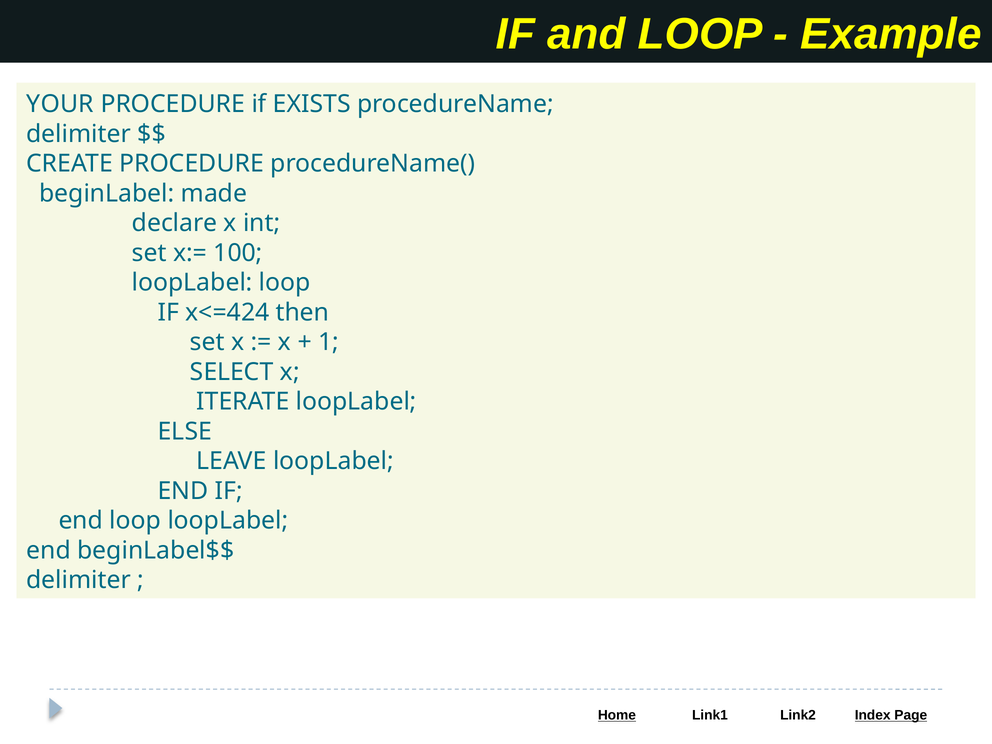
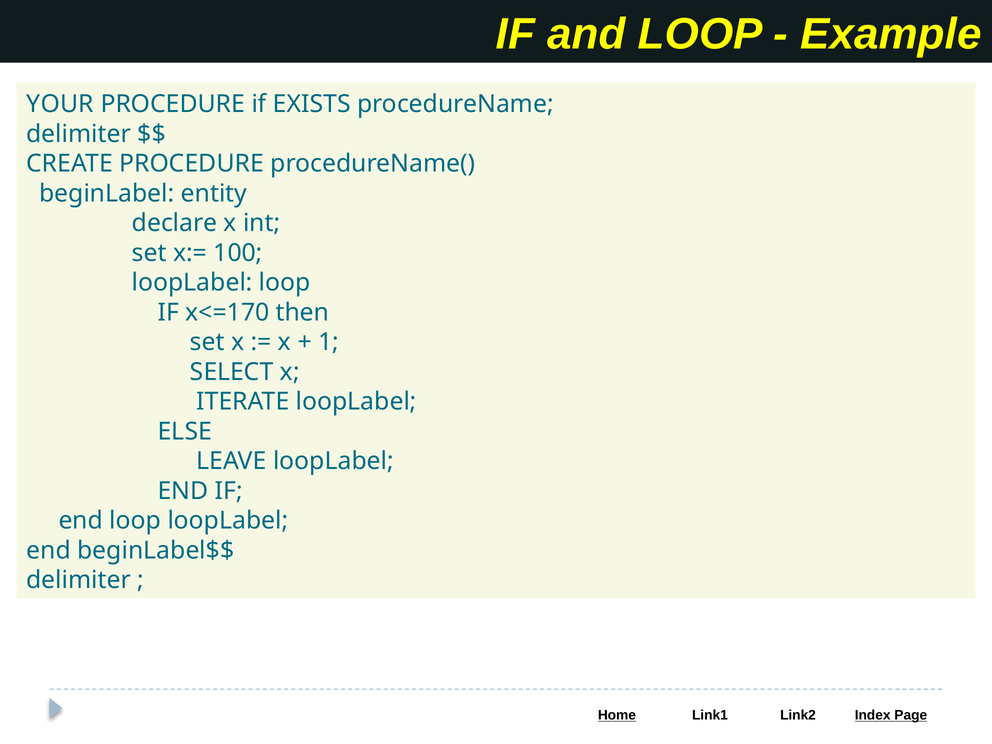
made: made -> entity (214, 193)
x<=424: x<=424 -> x<=170 (227, 312)
